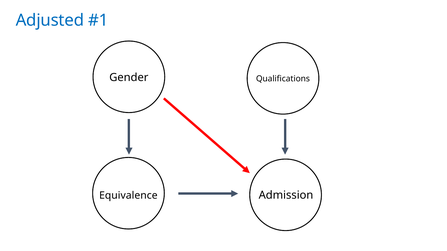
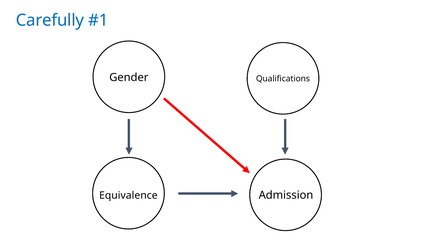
Adjusted: Adjusted -> Carefully (50, 20)
